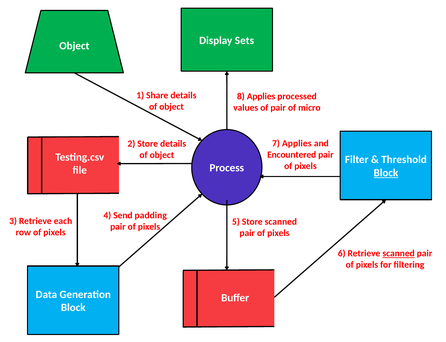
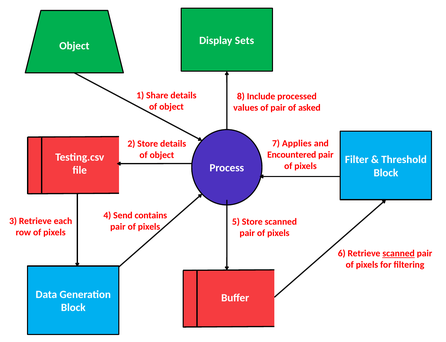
8 Applies: Applies -> Include (261, 96)
micro: micro -> asked (309, 108)
Block underline: present -> none (386, 173)
padding: padding -> contains (151, 215)
